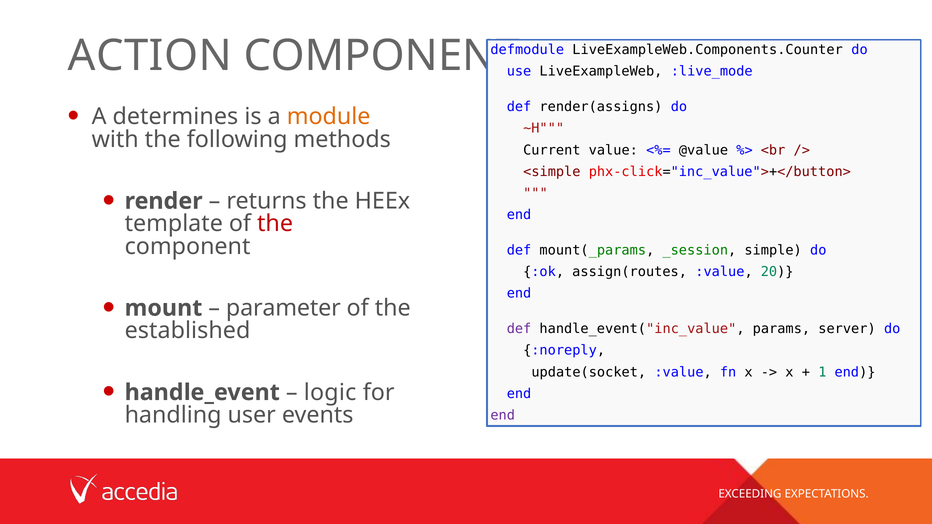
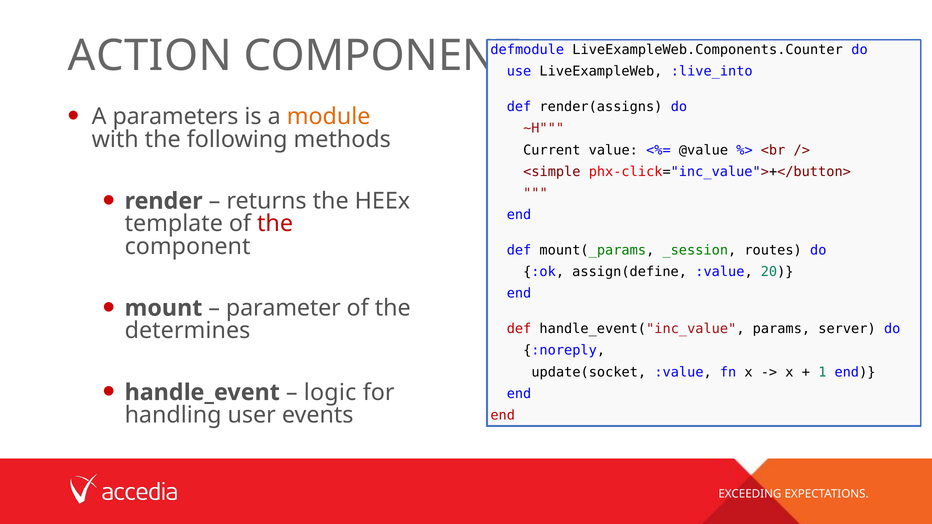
:live_mode: :live_mode -> :live_into (712, 71)
determines: determines -> parameters (176, 117)
simple: simple -> routes (773, 250)
assign(routes: assign(routes -> assign(define (630, 272)
def colour: purple -> red (519, 329)
established: established -> determines (188, 331)
end colour: purple -> red (503, 415)
